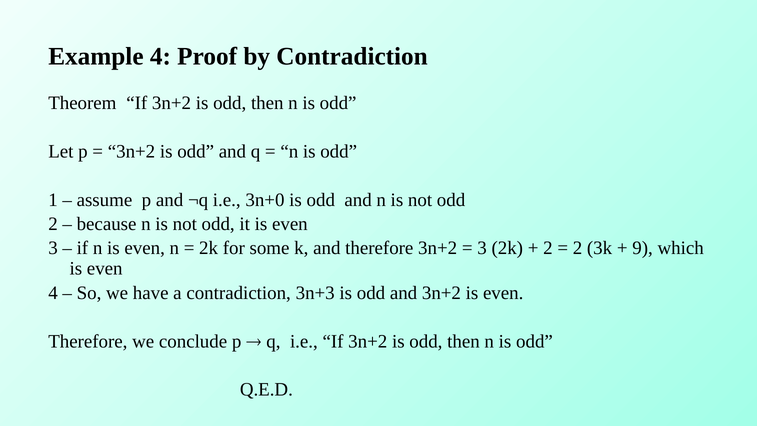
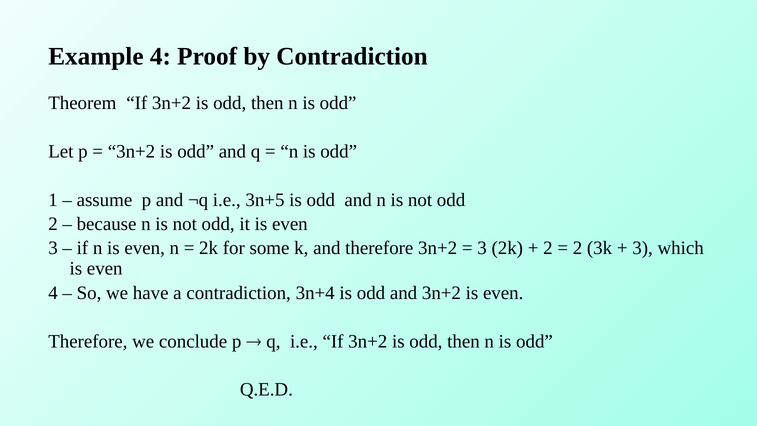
3n+0: 3n+0 -> 3n+5 (265, 200)
9: 9 -> 3 (643, 248)
3n+3: 3n+3 -> 3n+4 (315, 293)
